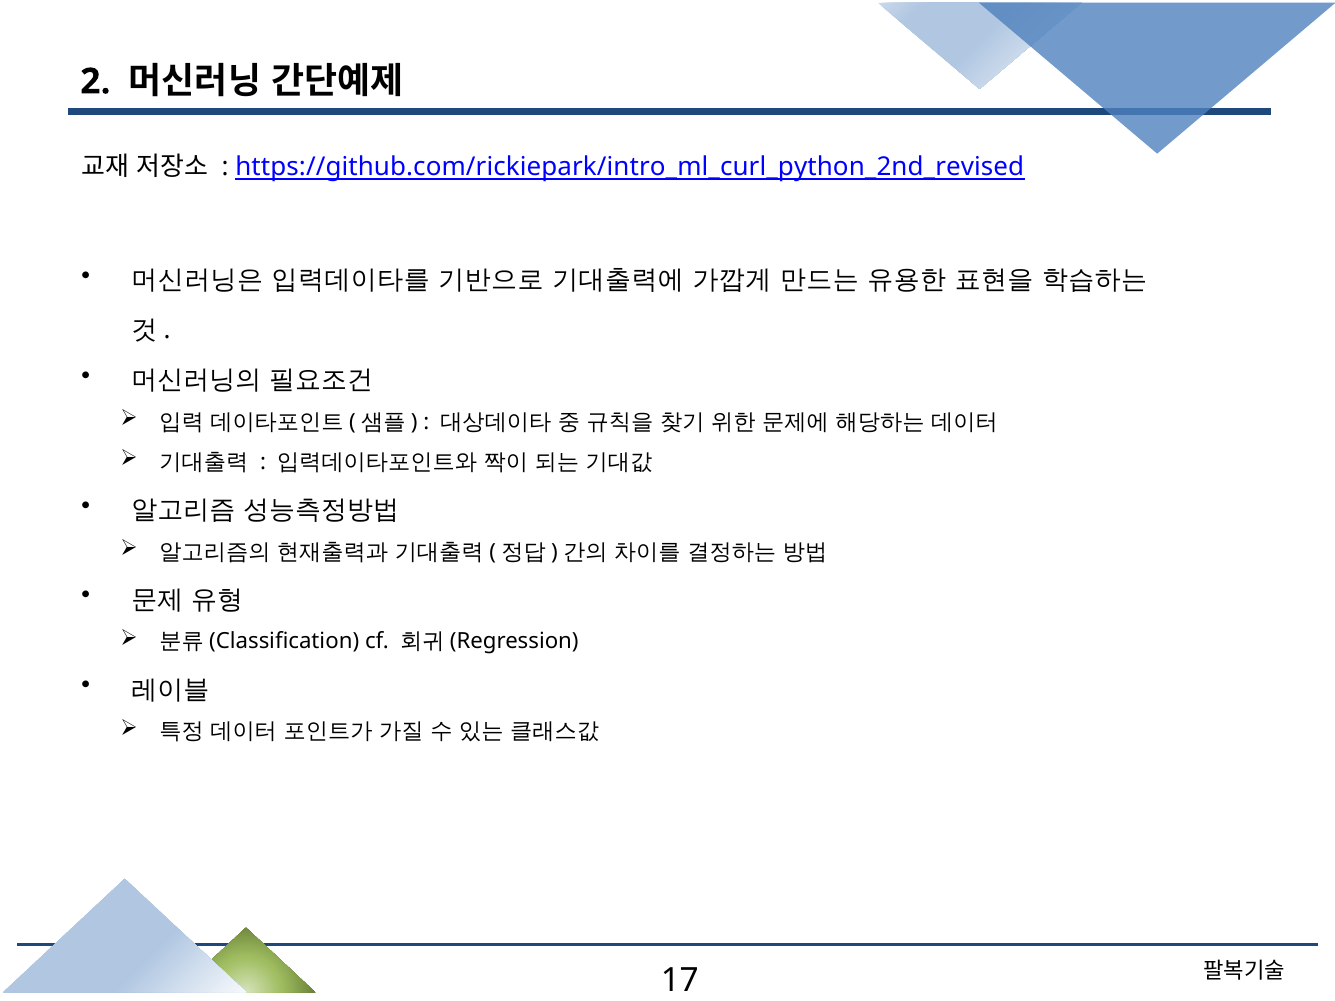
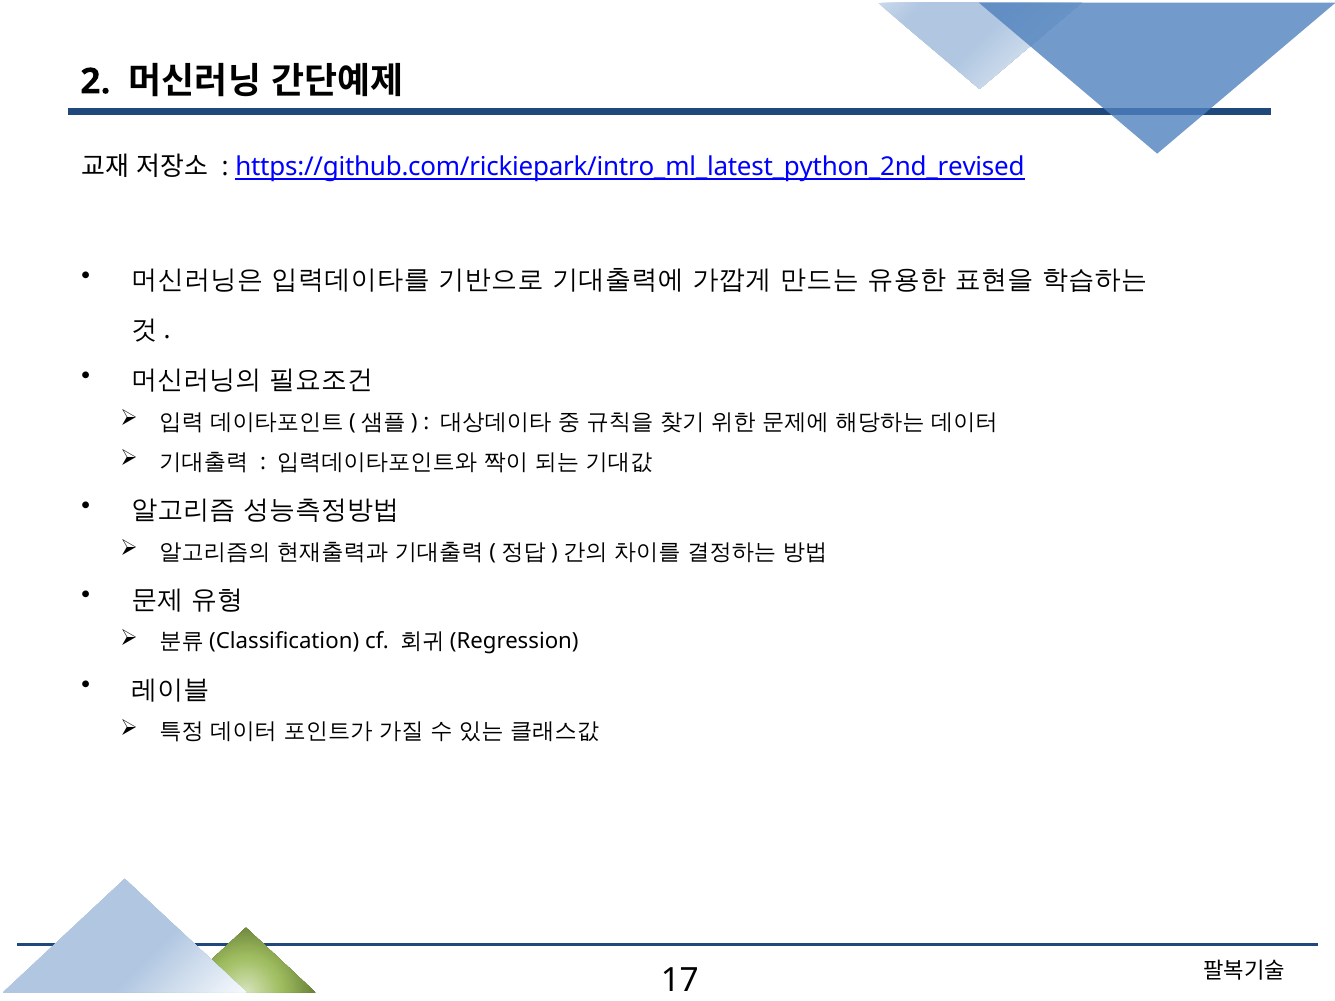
https://github.com/rickiepark/intro_ml_curl_python_2nd_revised: https://github.com/rickiepark/intro_ml_curl_python_2nd_revised -> https://github.com/rickiepark/intro_ml_latest_python_2nd_revised (630, 167)
